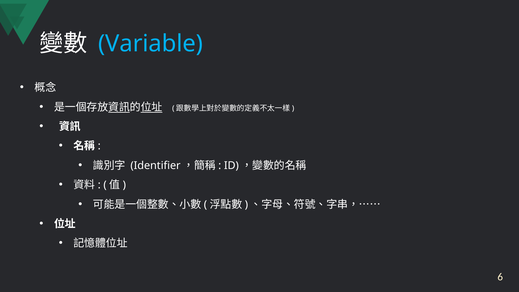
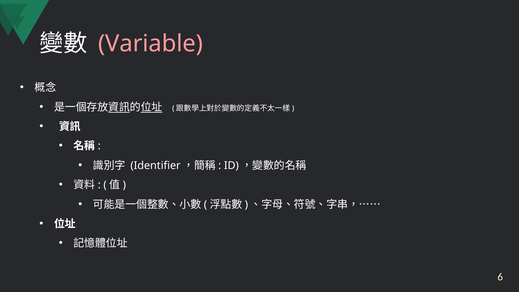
Variable colour: light blue -> pink (151, 44)
